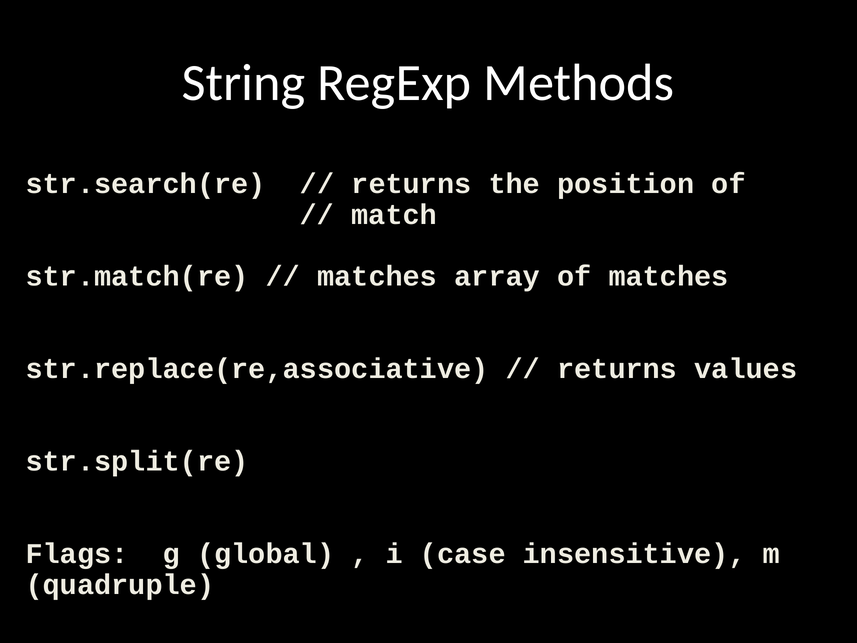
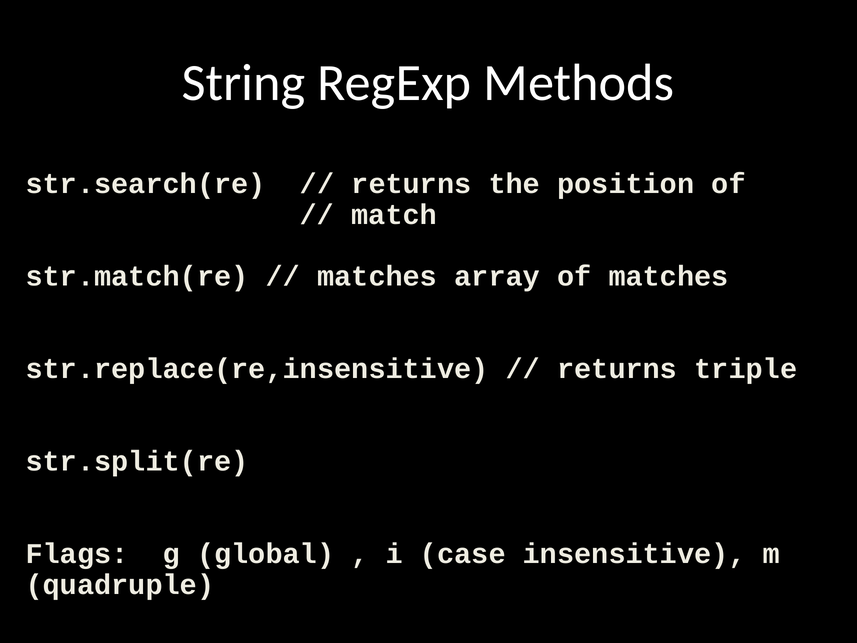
str.replace(re,associative: str.replace(re,associative -> str.replace(re,insensitive (257, 369)
values: values -> triple (746, 369)
